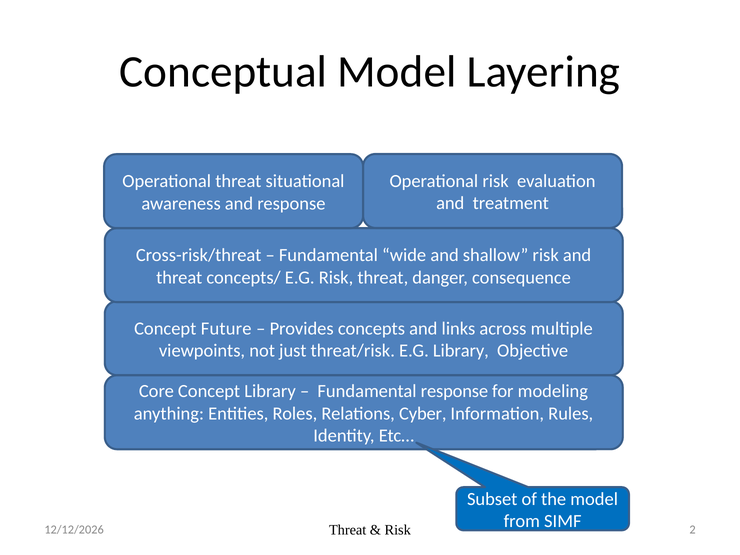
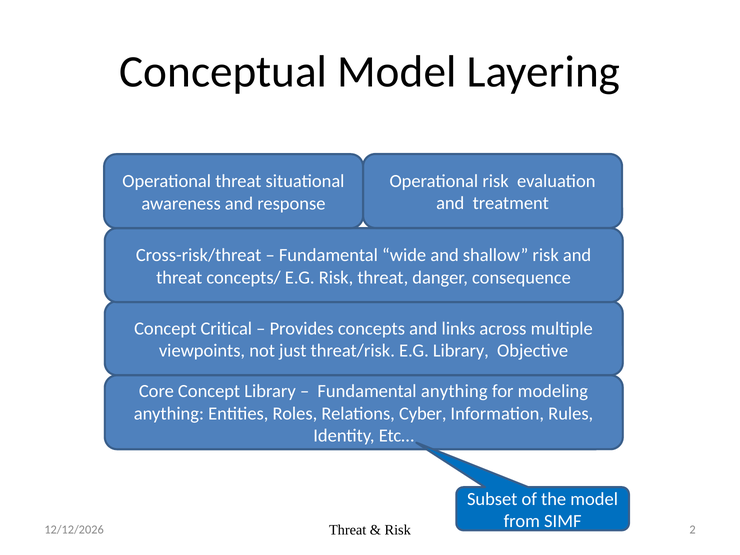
Future: Future -> Critical (226, 328)
Fundamental response: response -> anything (454, 391)
